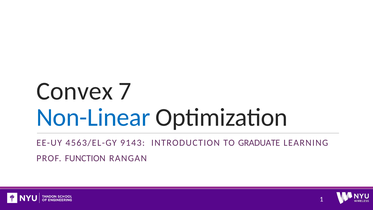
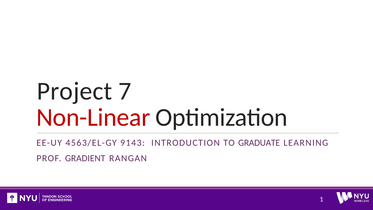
Convex: Convex -> Project (75, 91)
Non-Linear colour: blue -> red (93, 117)
FUNCTION: FUNCTION -> GRADIENT (85, 158)
